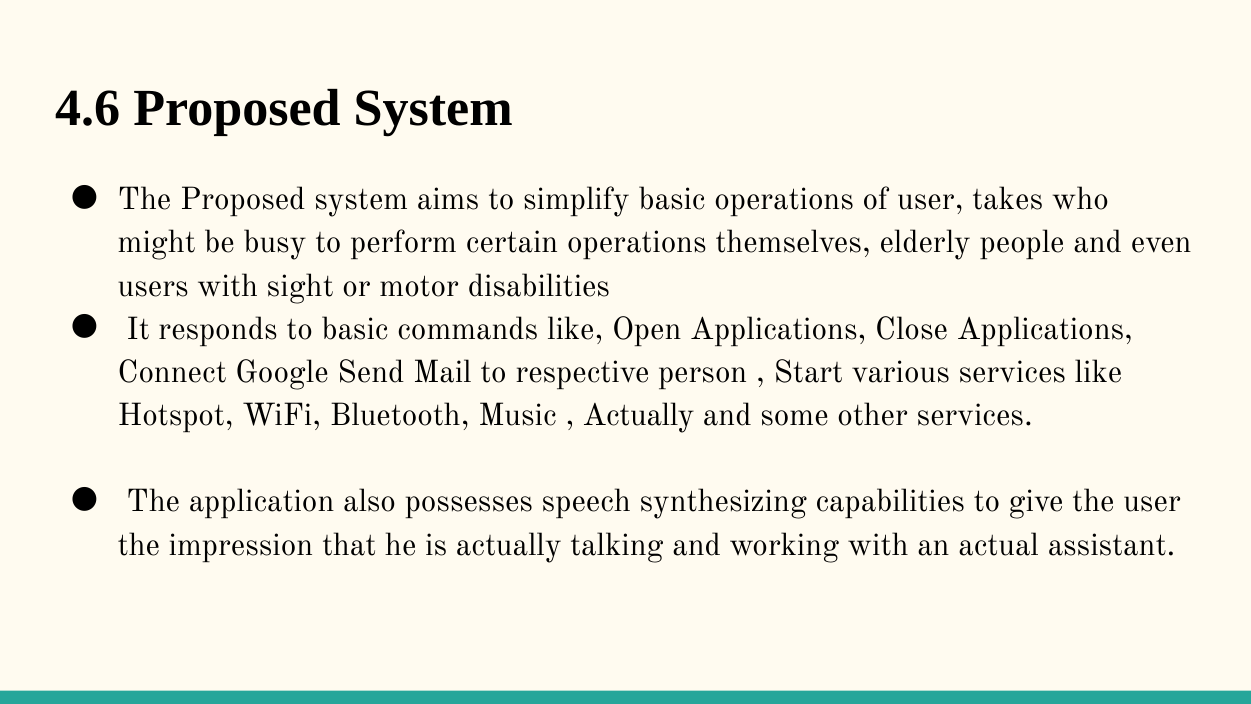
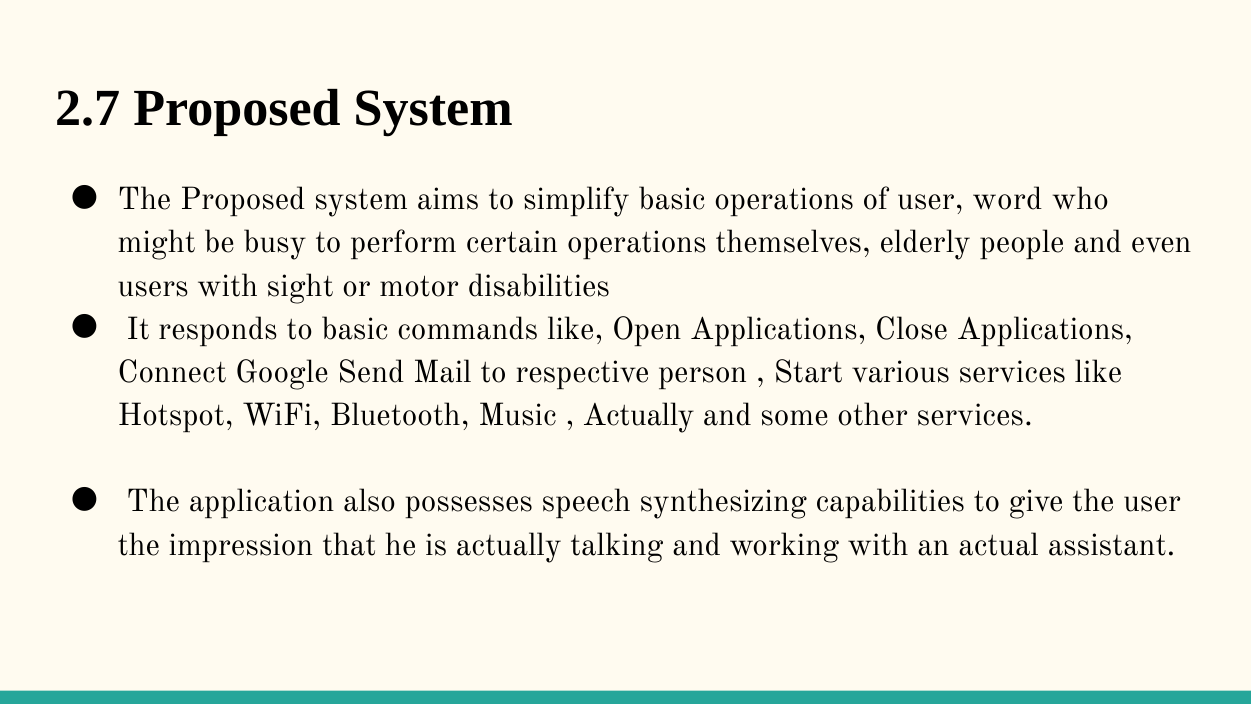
4.6: 4.6 -> 2.7 (88, 108)
takes: takes -> word (1008, 199)
